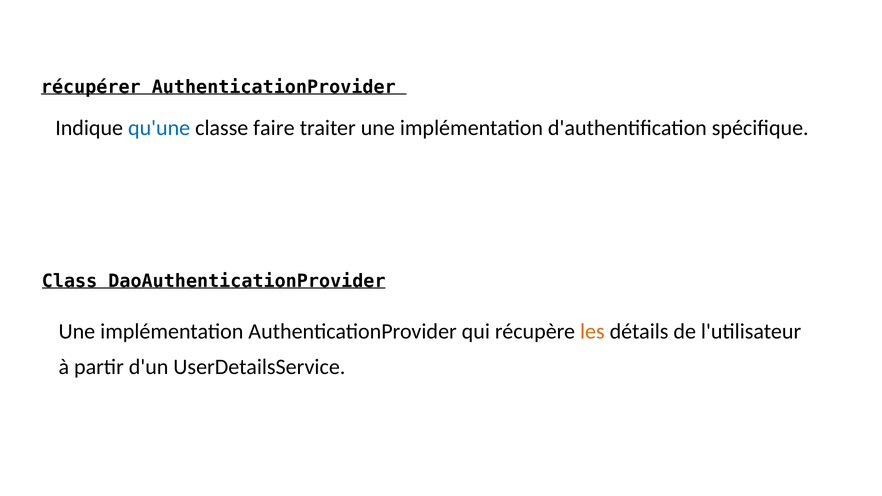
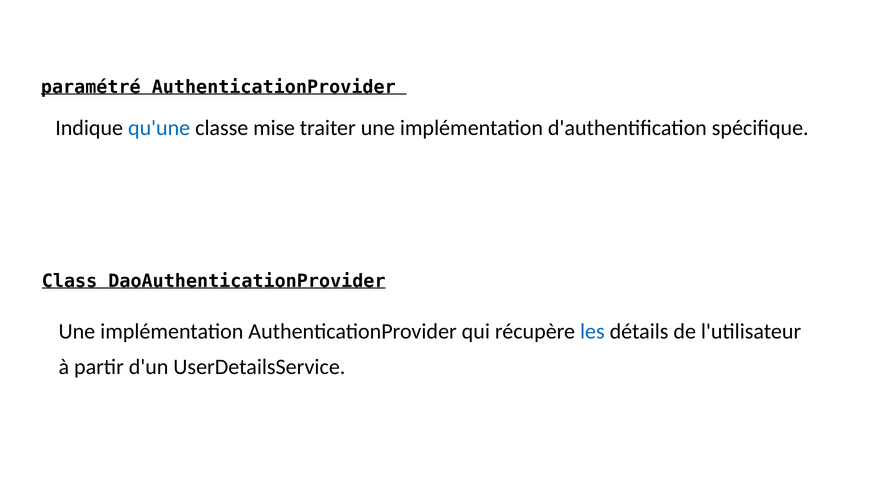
récupérer: récupérer -> paramétré (91, 87)
faire: faire -> mise (274, 128)
les colour: orange -> blue (592, 331)
